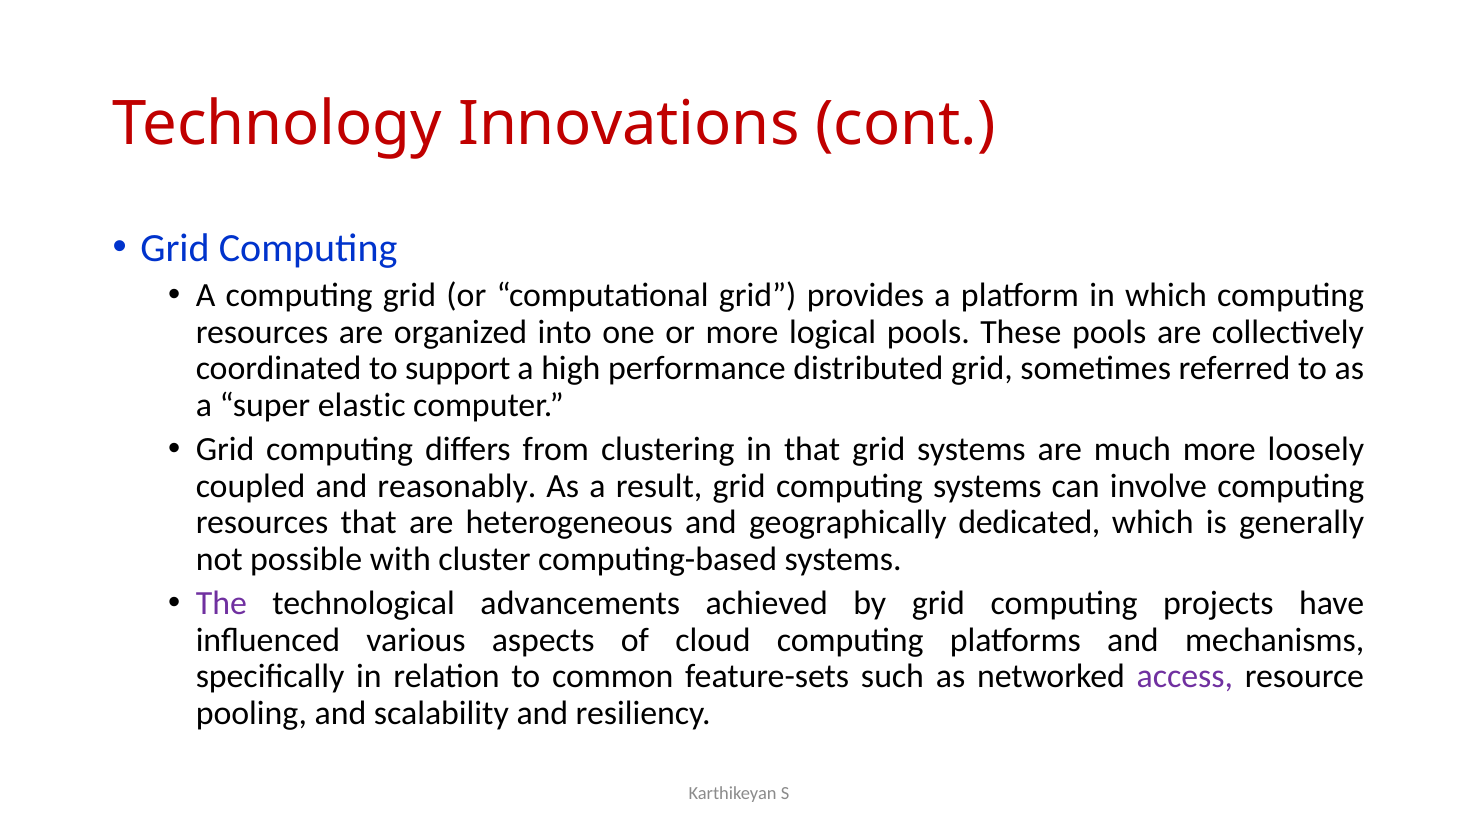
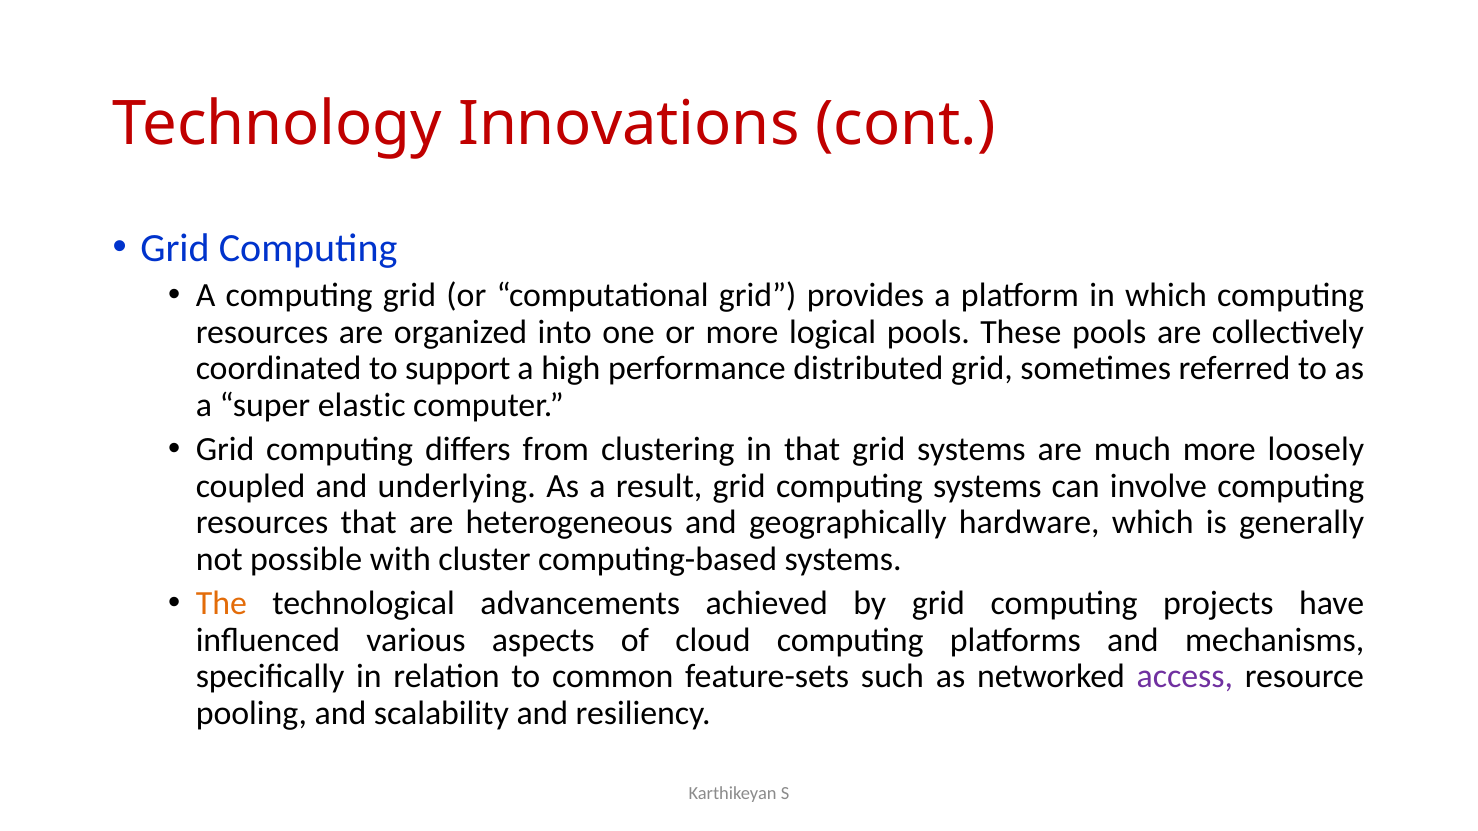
reasonably: reasonably -> underlying (457, 486)
dedicated: dedicated -> hardware (1029, 523)
The colour: purple -> orange (221, 604)
